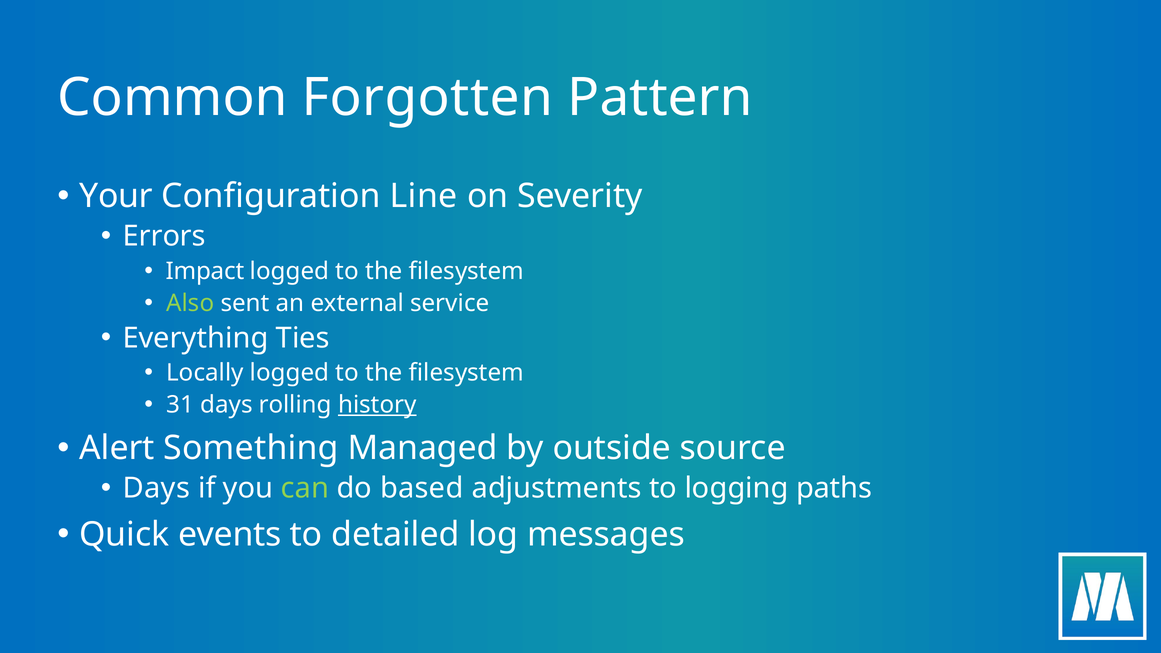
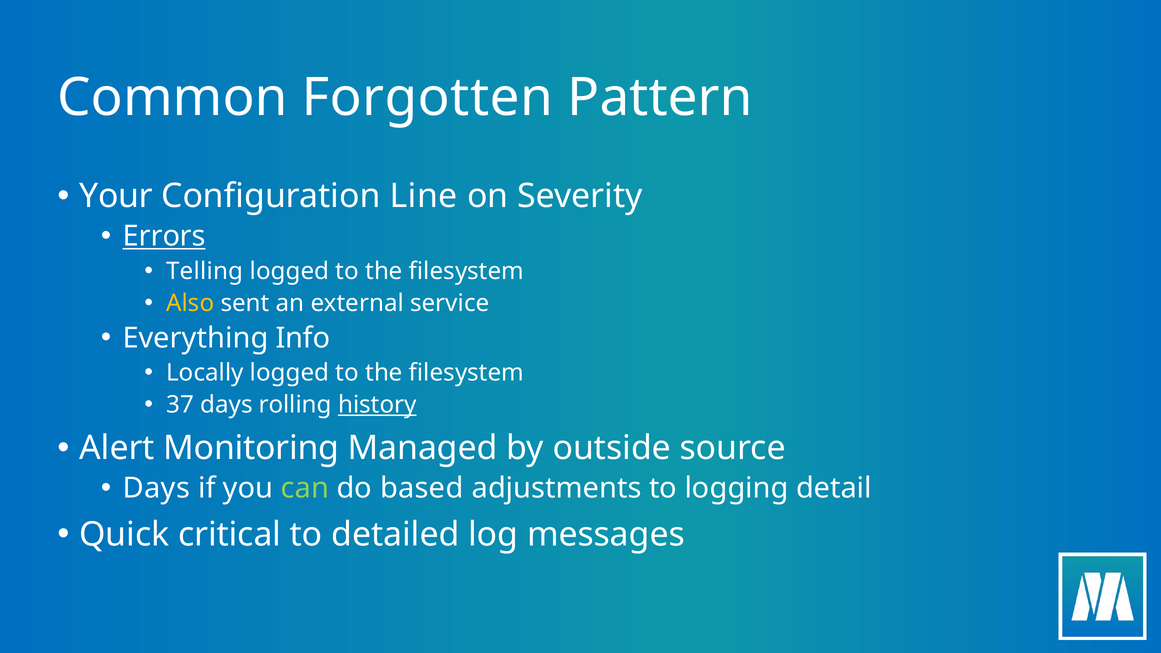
Errors underline: none -> present (164, 236)
Impact: Impact -> Telling (205, 271)
Also colour: light green -> yellow (190, 303)
Ties: Ties -> Info (303, 338)
31: 31 -> 37 (180, 405)
Something: Something -> Monitoring (251, 448)
paths: paths -> detail (834, 488)
events: events -> critical (230, 534)
